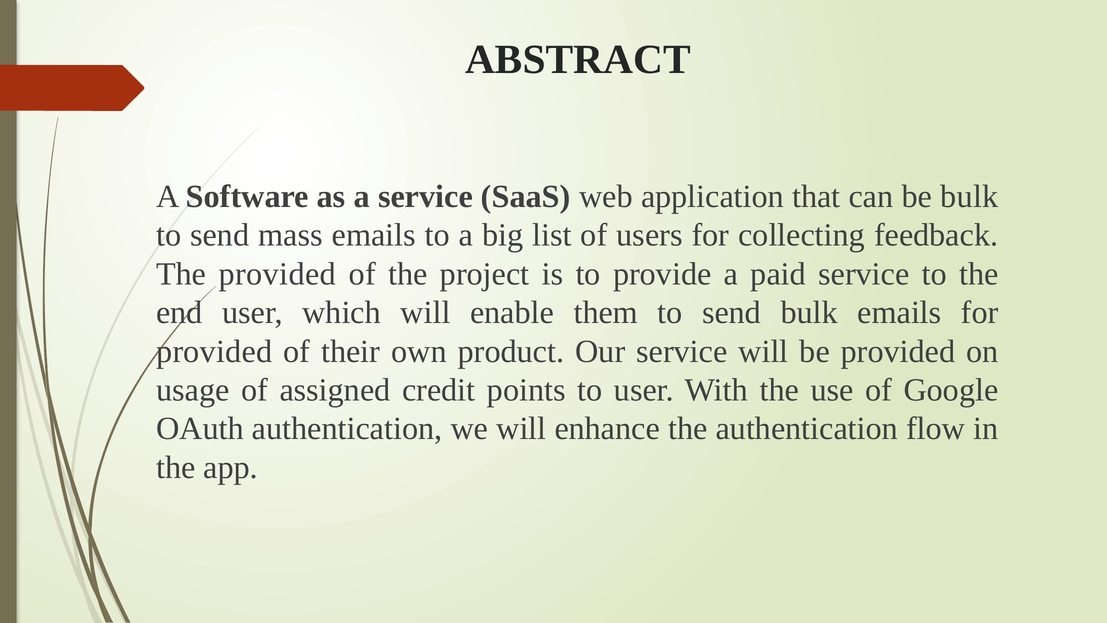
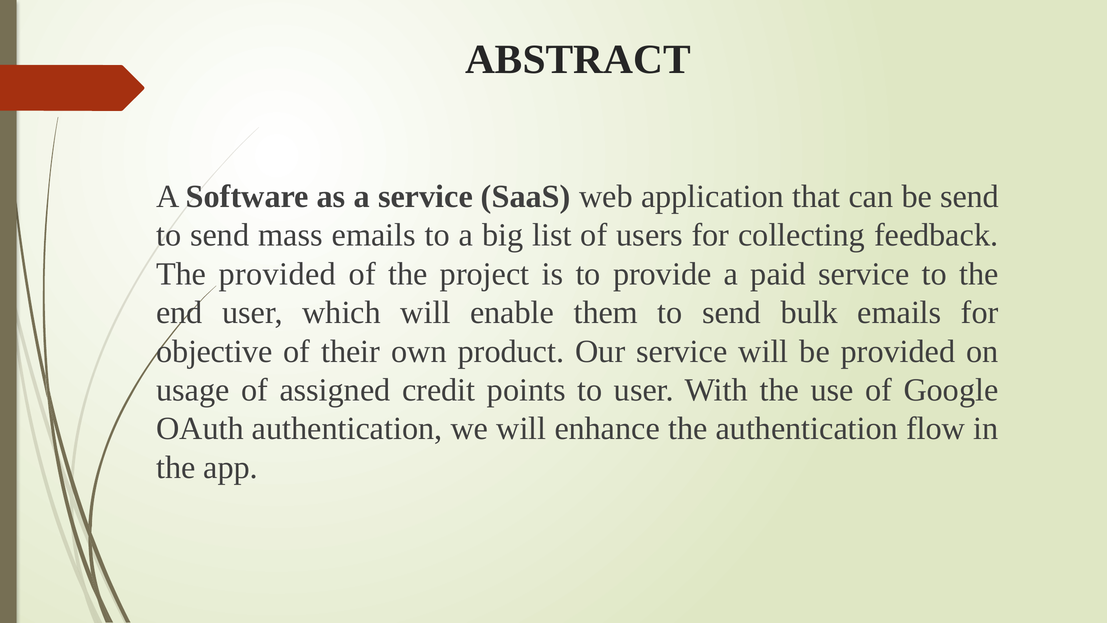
be bulk: bulk -> send (970, 197)
provided: provided -> objective (214, 351)
